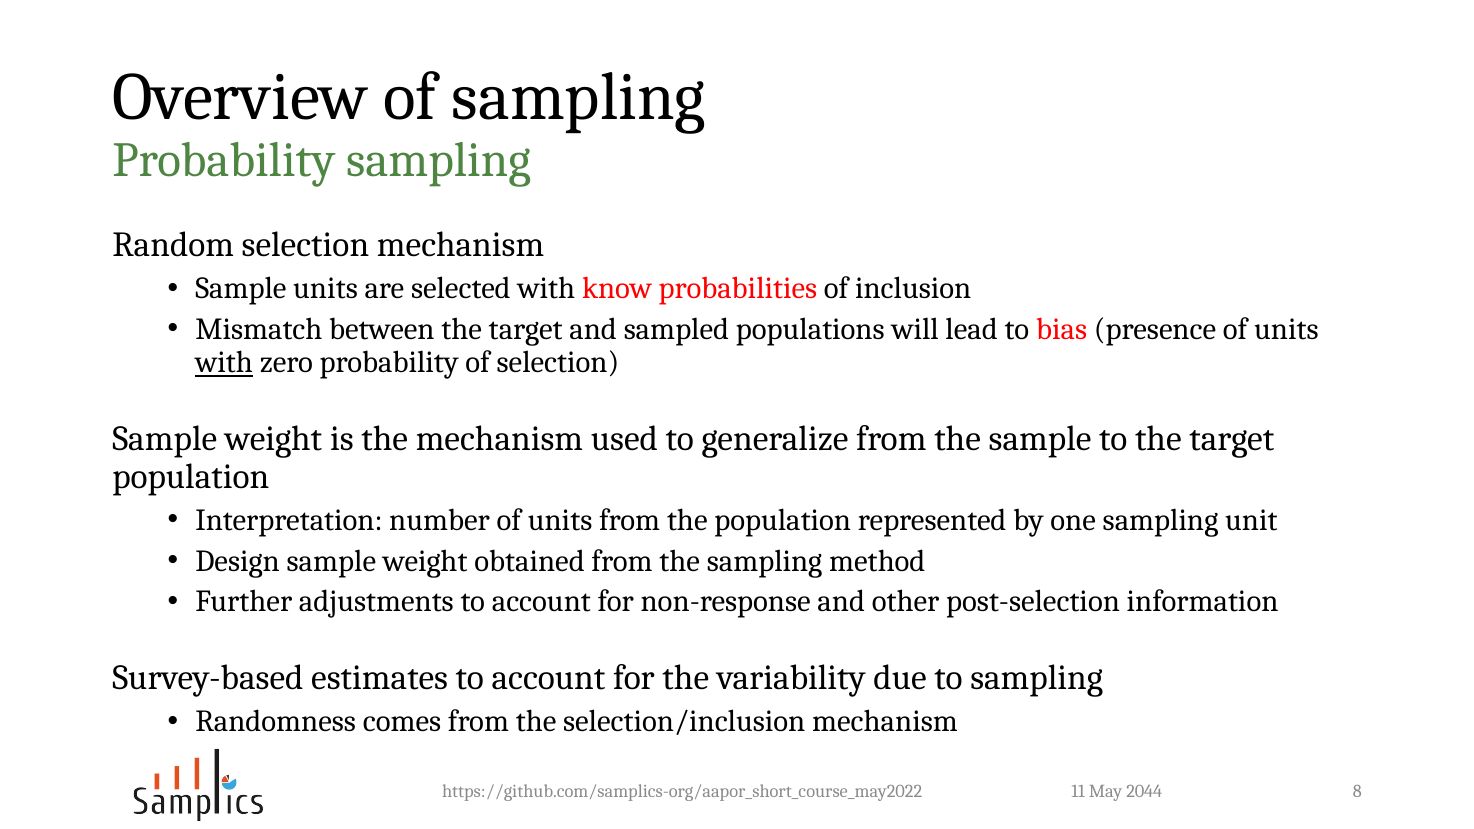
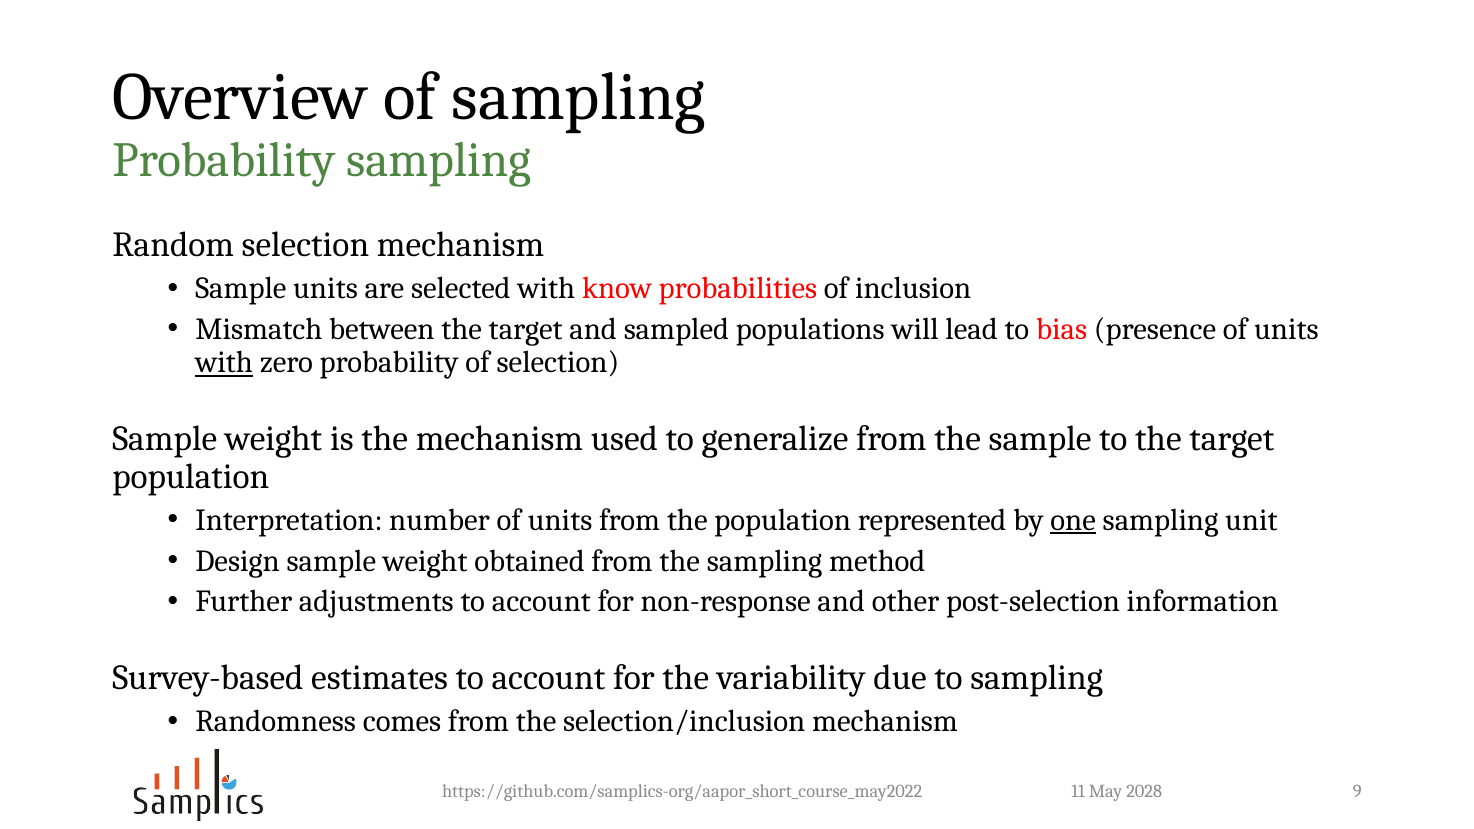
one underline: none -> present (1073, 520)
2044: 2044 -> 2028 (1144, 792)
8: 8 -> 9 (1357, 792)
